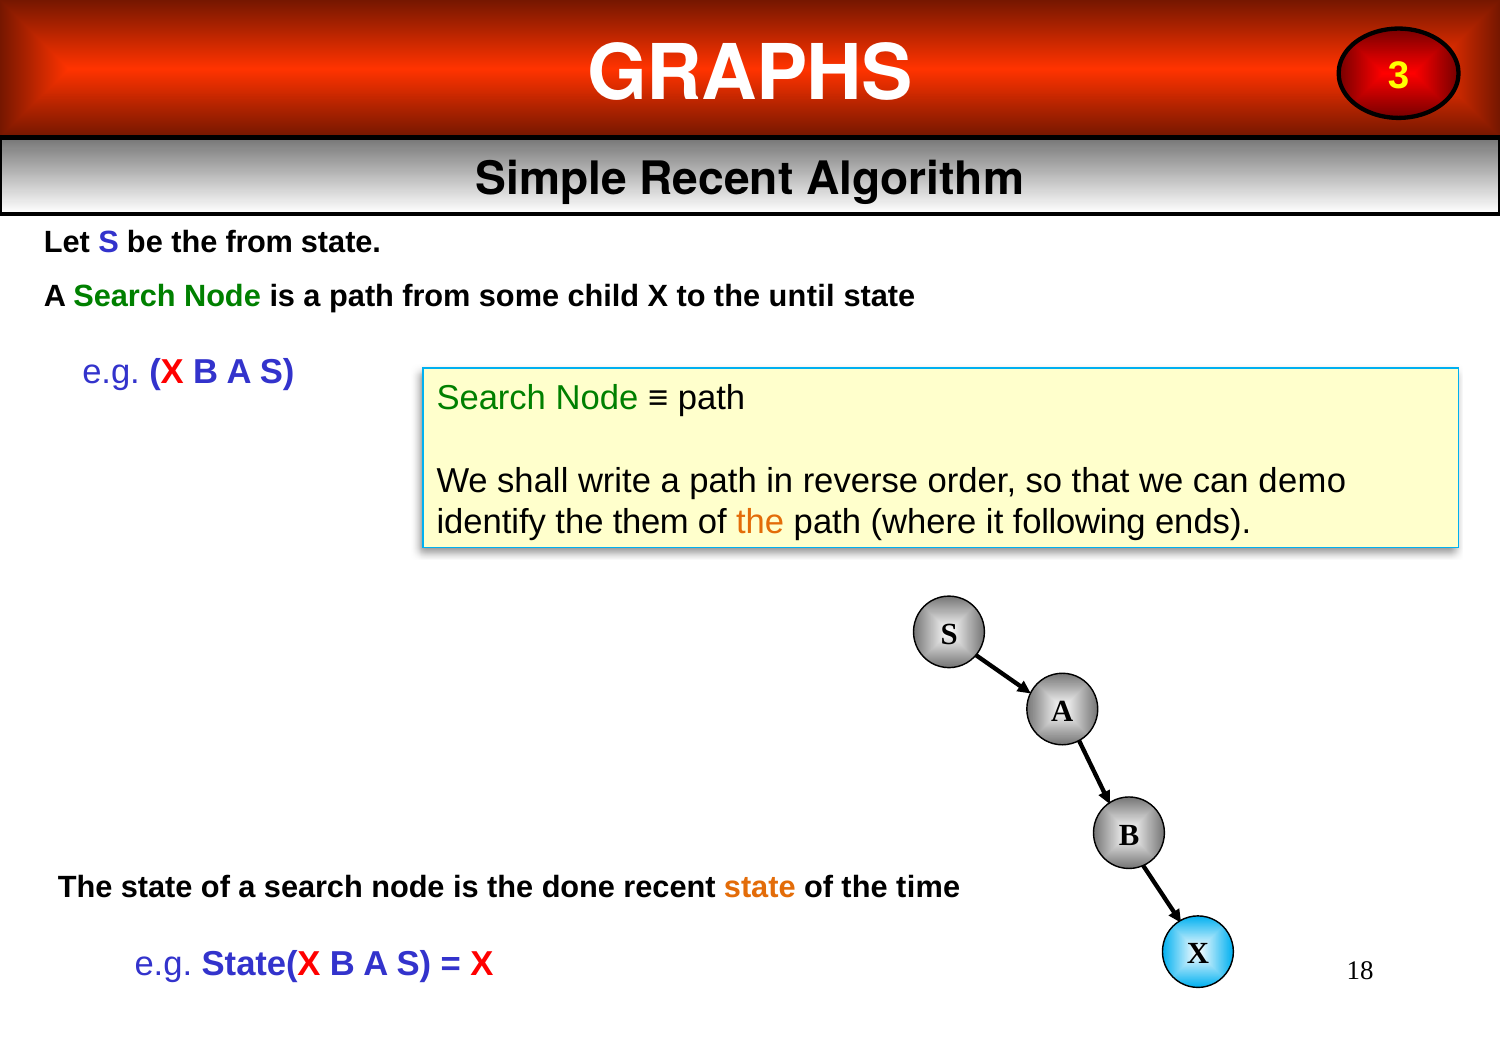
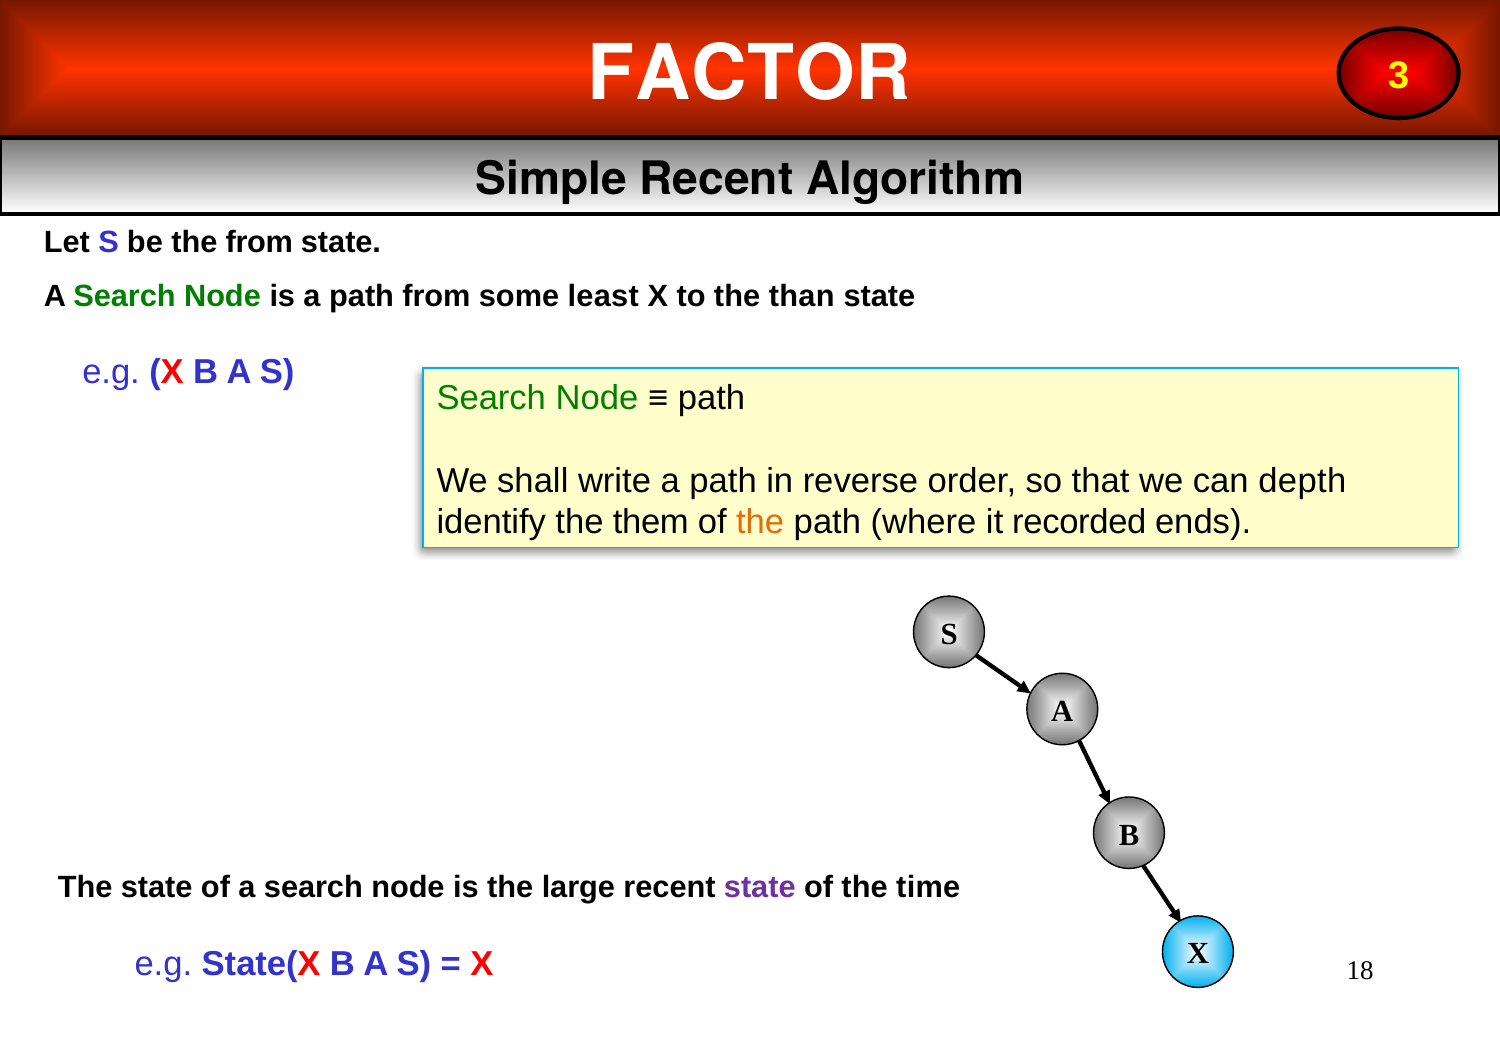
GRAPHS: GRAPHS -> FACTOR (750, 74)
child: child -> least (603, 296)
until: until -> than (802, 296)
demo: demo -> depth (1302, 481)
following: following -> recorded (1079, 523)
done: done -> large (578, 888)
state colour: orange -> purple (760, 888)
